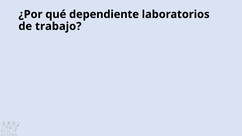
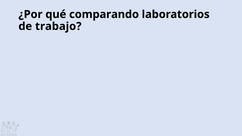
dependiente: dependiente -> comparando (104, 14)
